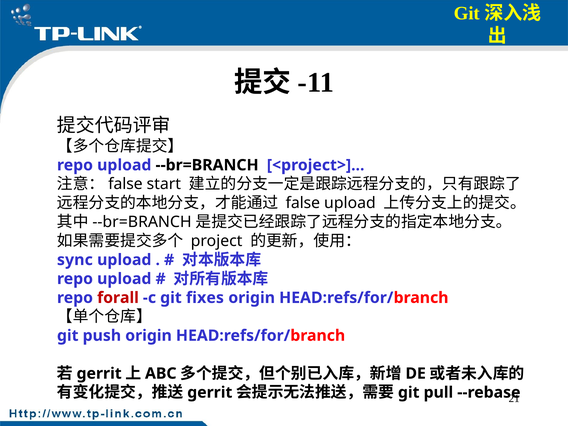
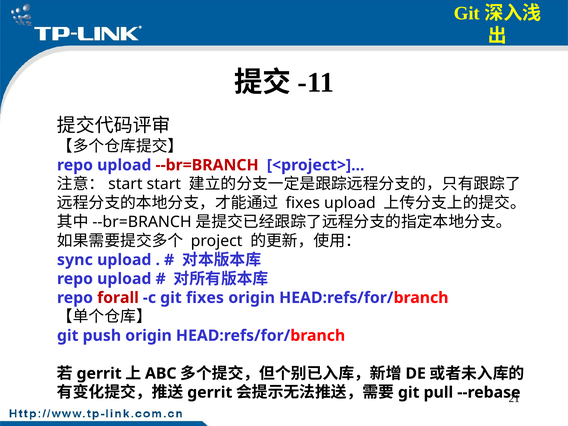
--br=BRANCH colour: black -> red (207, 165)
false: false -> start (125, 184)
false: false -> fixes (303, 203)
